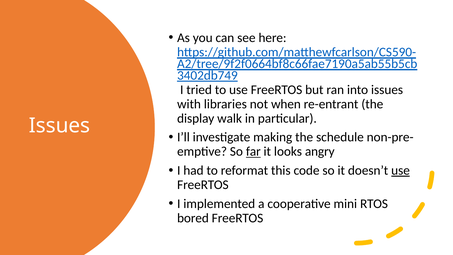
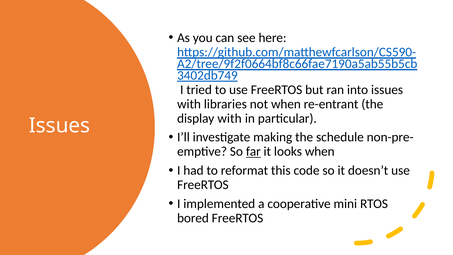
display walk: walk -> with (230, 118)
looks angry: angry -> when (320, 151)
use underline: present -> none (401, 170)
